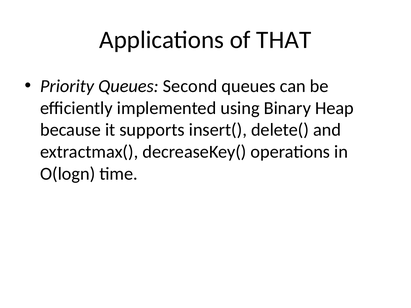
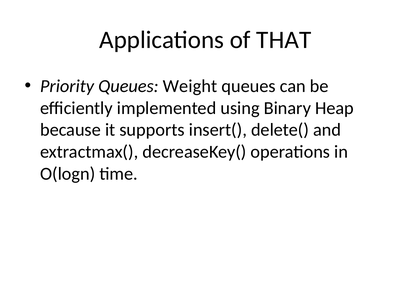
Second: Second -> Weight (190, 86)
